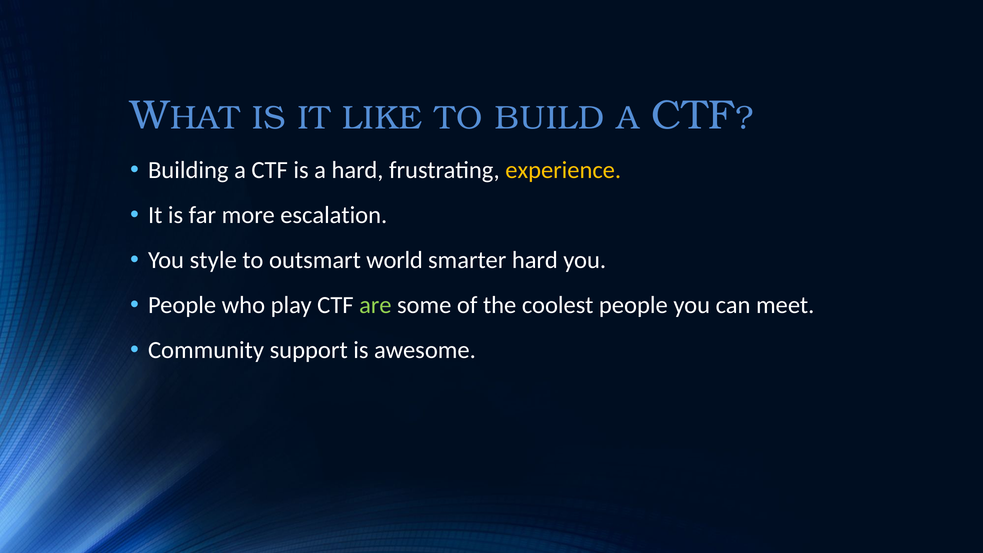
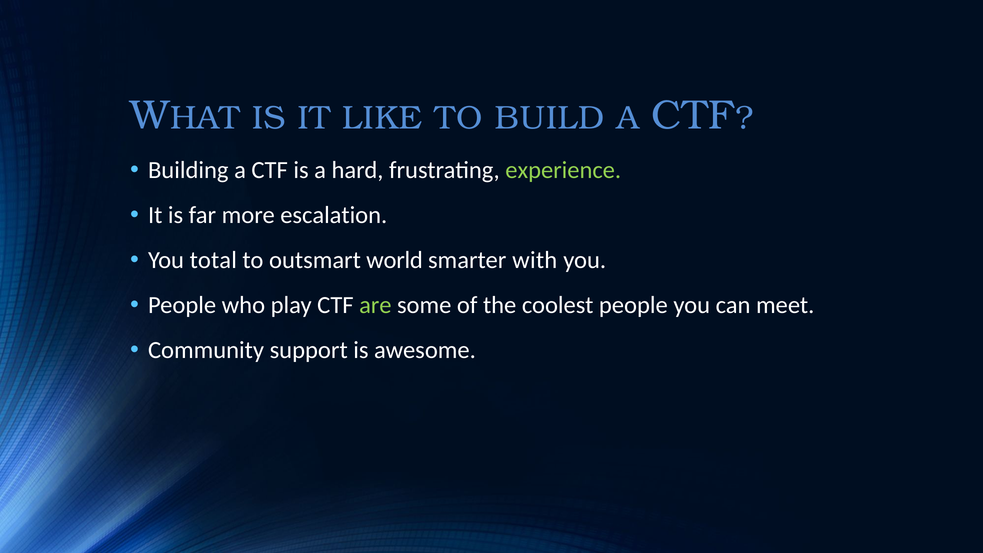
experience colour: yellow -> light green (563, 170)
style: style -> total (213, 260)
smarter hard: hard -> with (535, 260)
